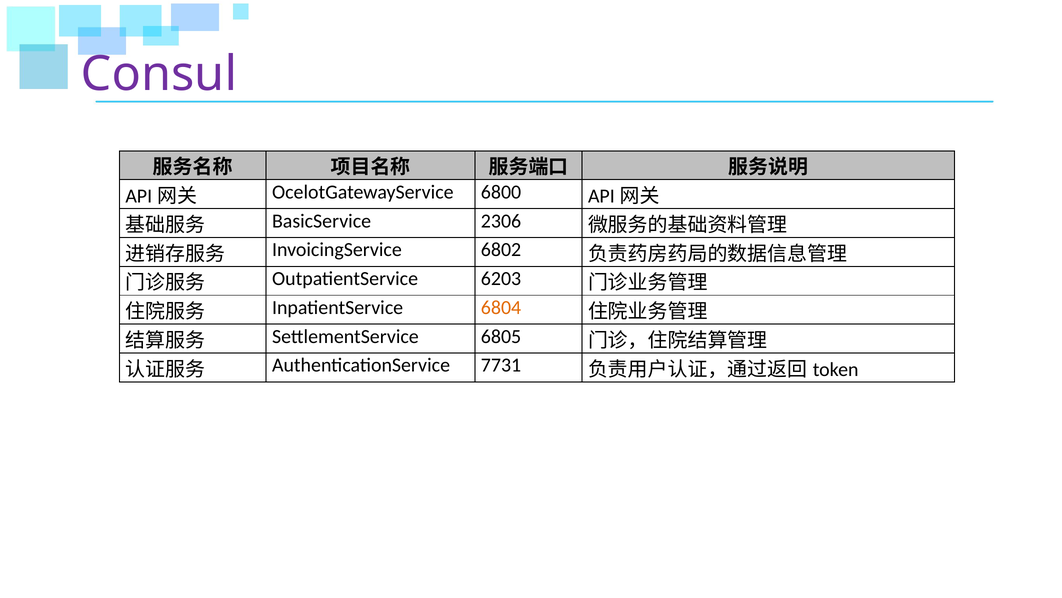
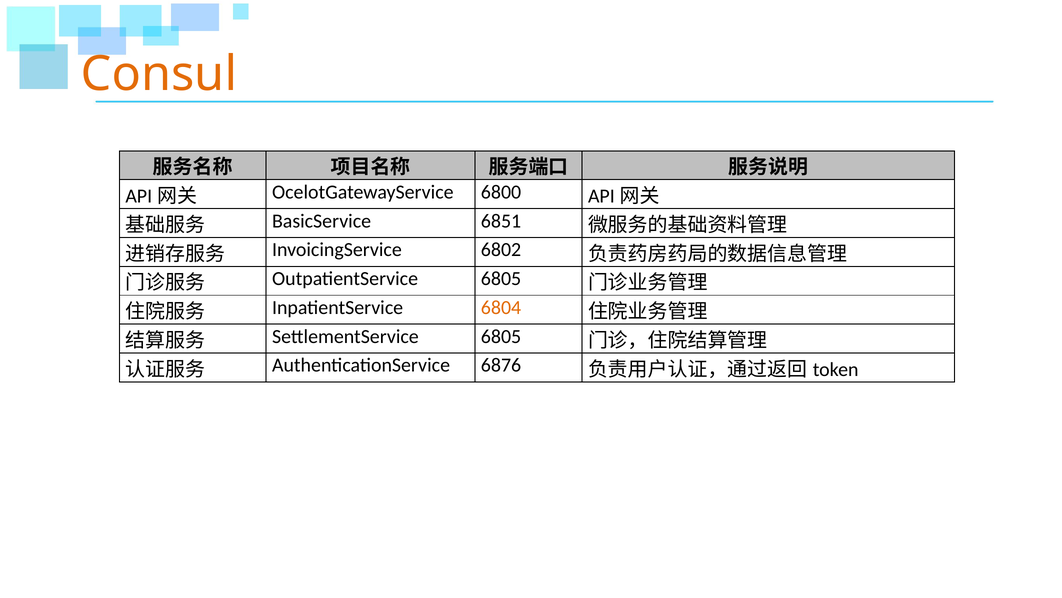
Consul colour: purple -> orange (159, 74)
2306: 2306 -> 6851 (501, 221)
OutpatientService 6203: 6203 -> 6805 (501, 278)
7731: 7731 -> 6876 (501, 365)
